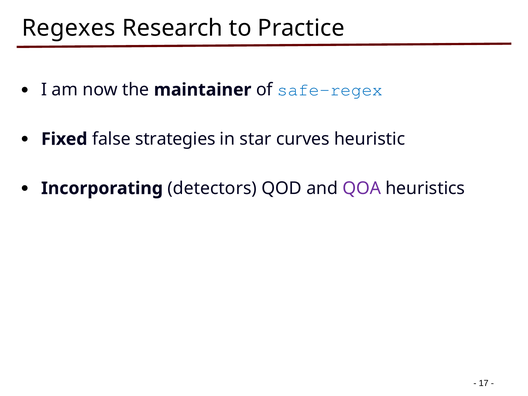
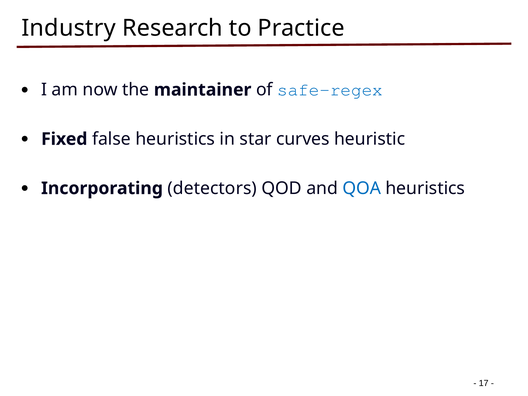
Regexes: Regexes -> Industry (69, 28)
false strategies: strategies -> heuristics (175, 139)
QOA colour: purple -> blue (362, 188)
